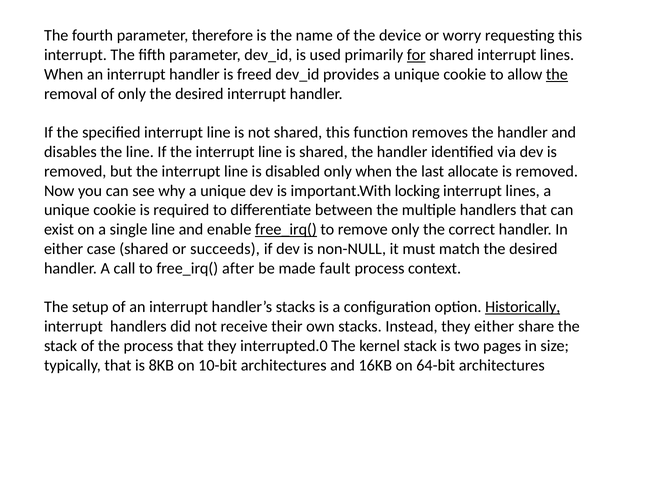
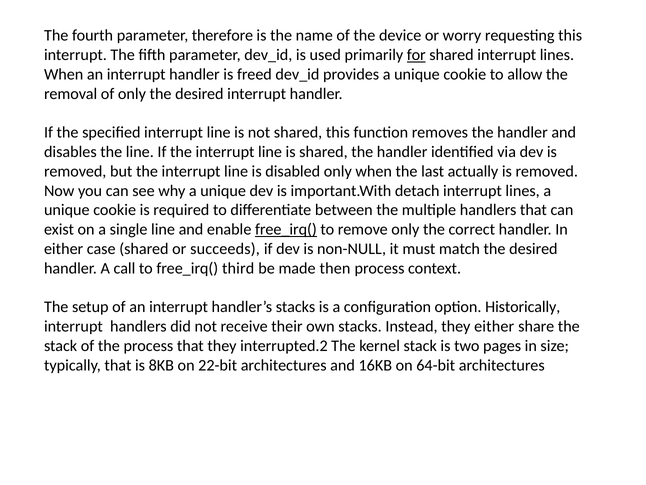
the underline: present -> none (557, 74)
allocate: allocate -> actually (473, 171)
locking: locking -> detach (417, 191)
after: after -> third (238, 268)
fault: fault -> then (335, 268)
Historically underline: present -> none (523, 307)
interrupted.0: interrupted.0 -> interrupted.2 (284, 346)
10-bit: 10-bit -> 22-bit (218, 365)
